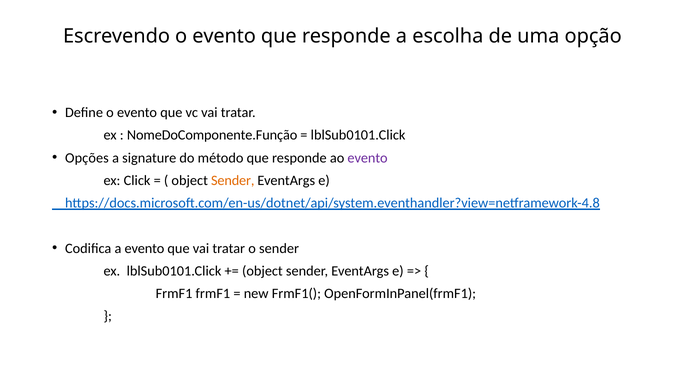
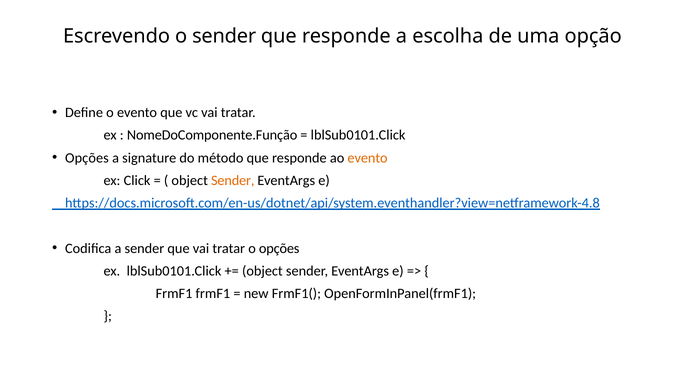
Escrevendo o evento: evento -> sender (224, 36)
evento colour: purple -> orange (368, 158)
a evento: evento -> sender (144, 249)
o sender: sender -> opções (279, 249)
